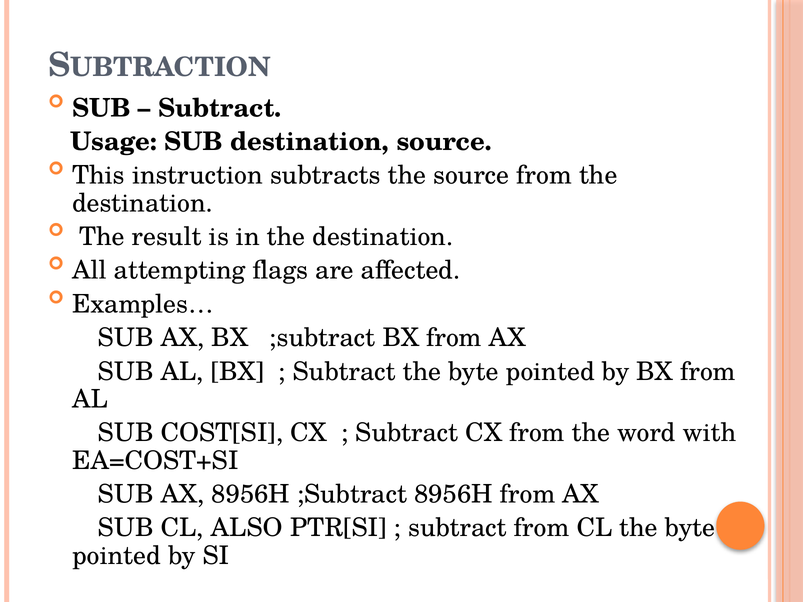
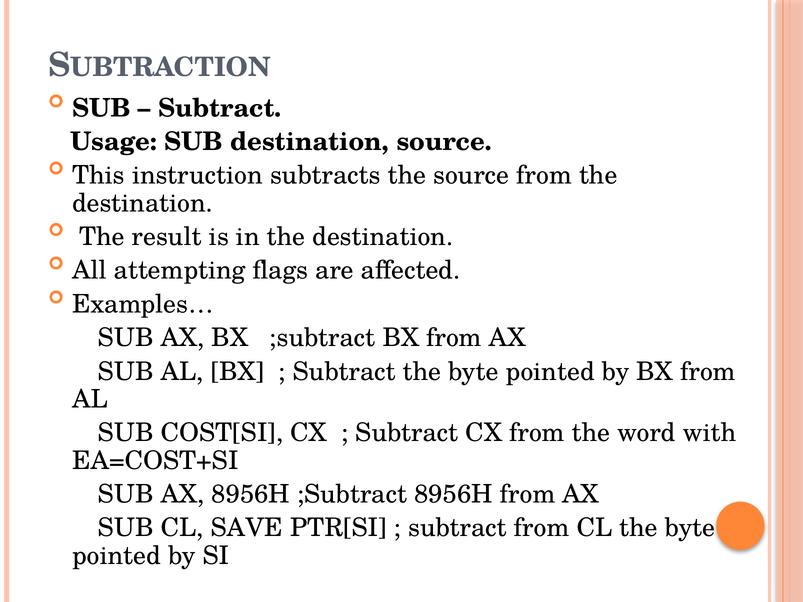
ALSO: ALSO -> SAVE (247, 528)
